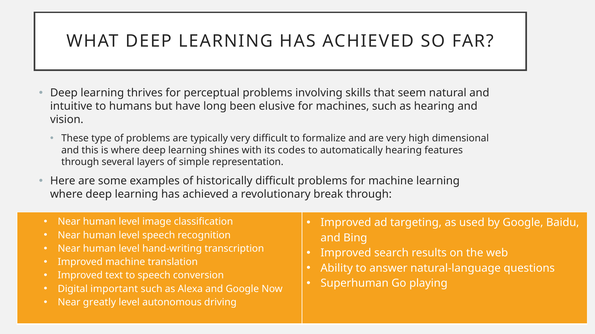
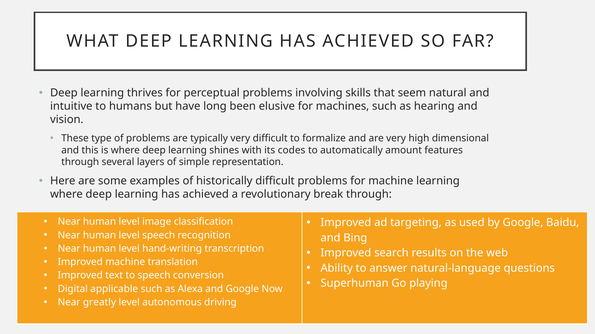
automatically hearing: hearing -> amount (404, 151)
important: important -> applicable (114, 289)
